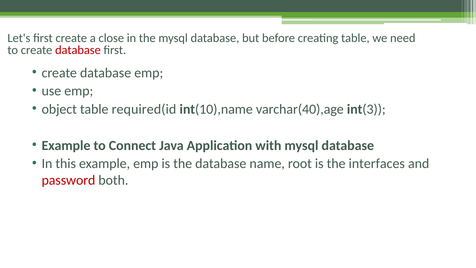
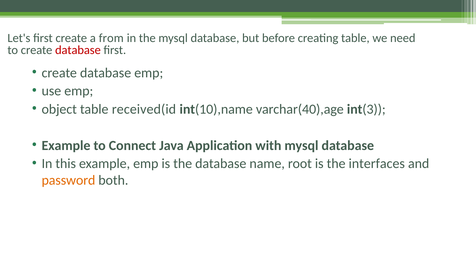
close: close -> from (111, 38)
required(id: required(id -> received(id (144, 109)
password colour: red -> orange (68, 180)
